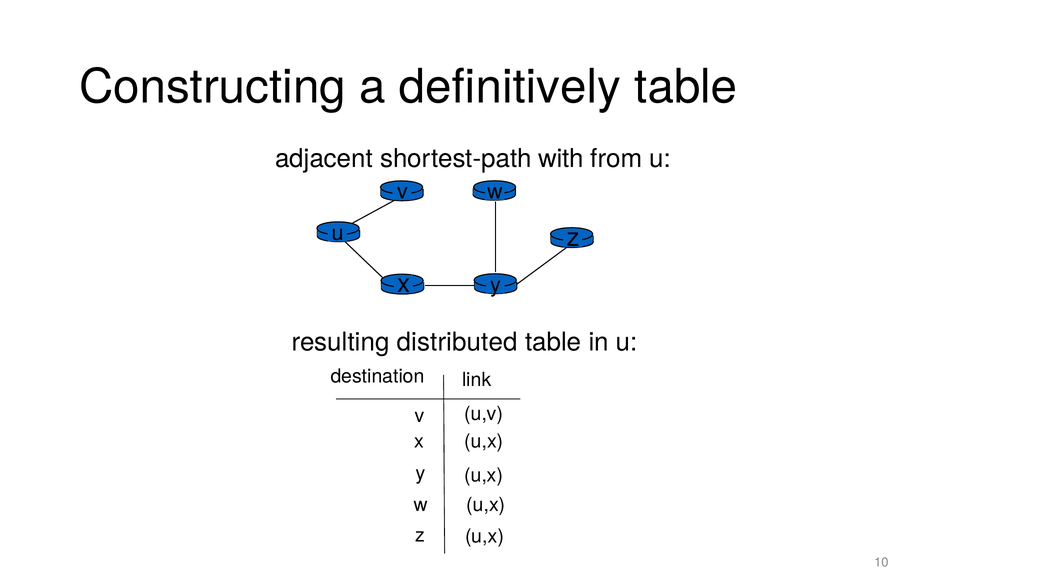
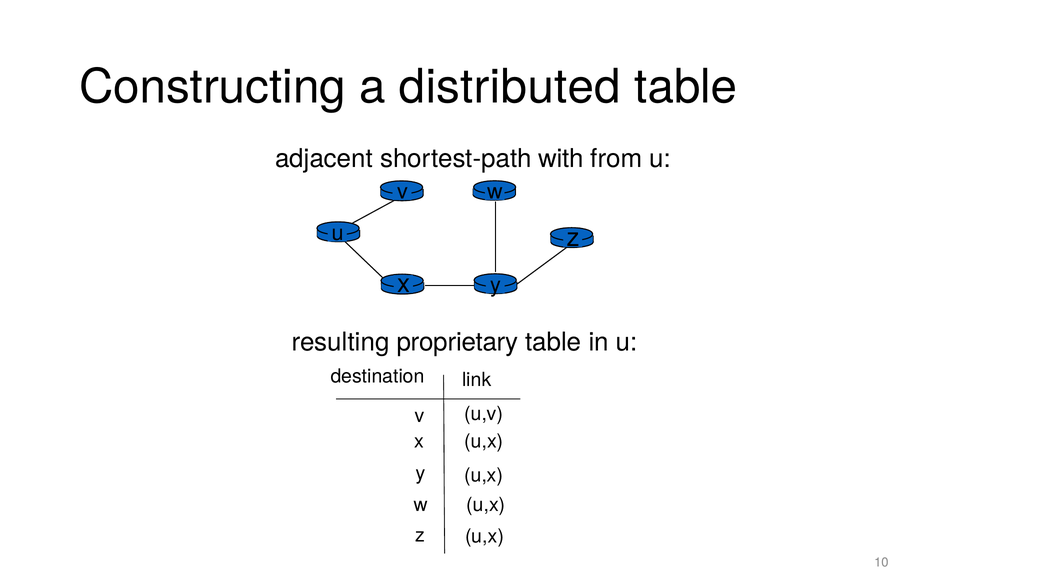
definitively: definitively -> distributed (510, 87)
distributed: distributed -> proprietary (457, 342)
